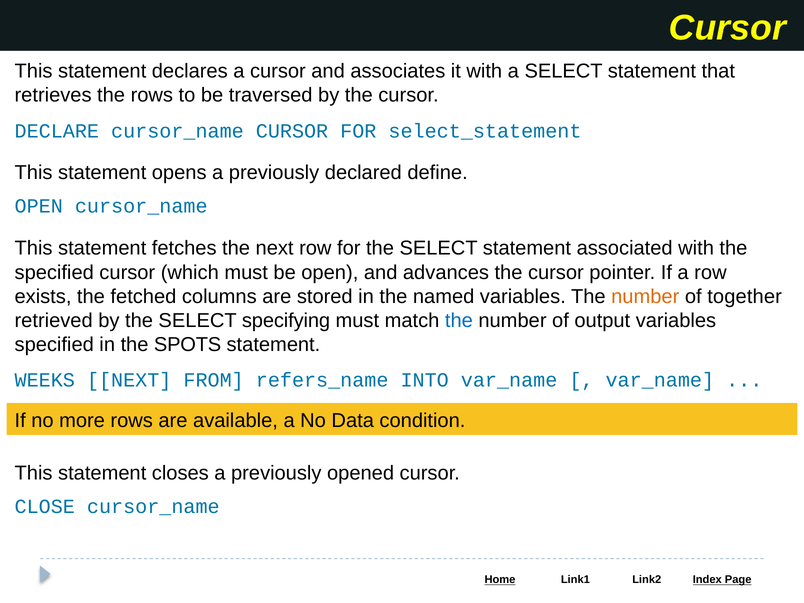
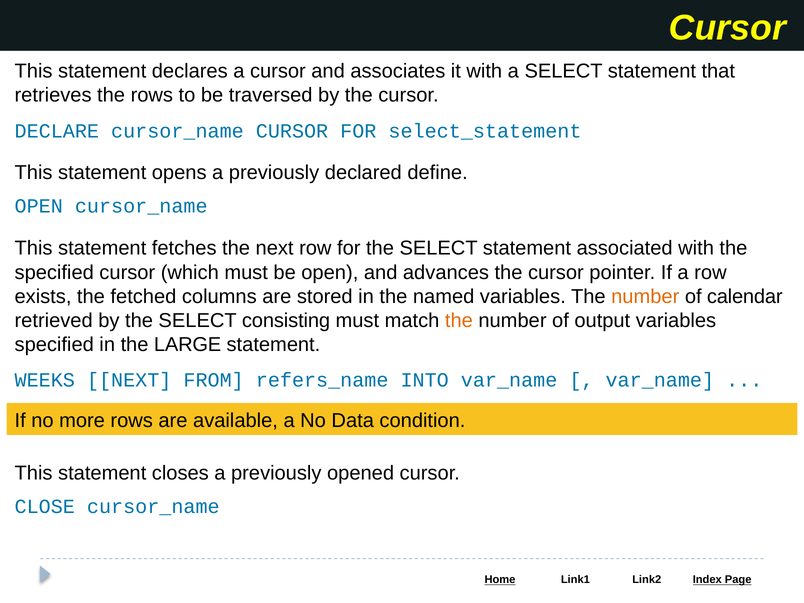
together: together -> calendar (745, 297)
specifying: specifying -> consisting (286, 321)
the colour: blue -> orange (459, 321)
SPOTS: SPOTS -> LARGE (188, 345)
